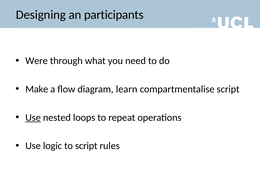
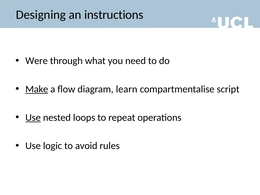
participants: participants -> instructions (114, 15)
Make underline: none -> present (37, 89)
to script: script -> avoid (86, 146)
